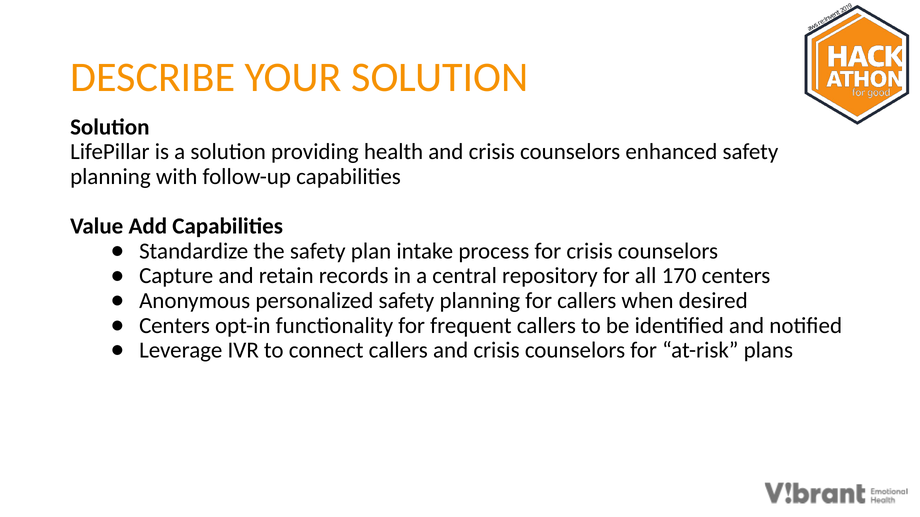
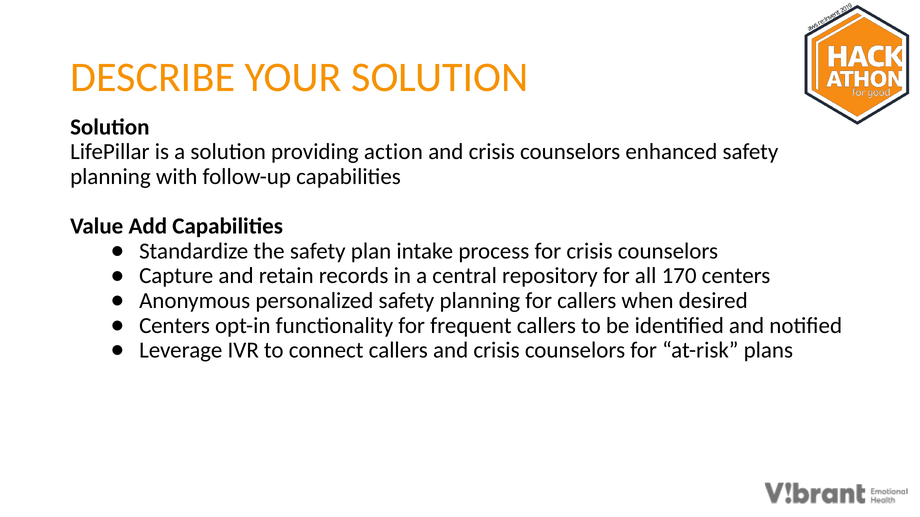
health: health -> action (393, 152)
